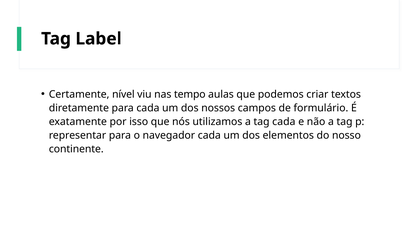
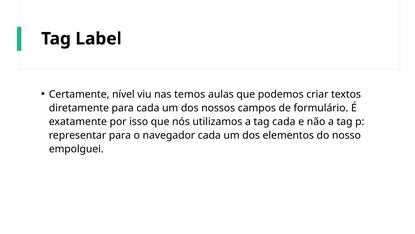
tempo: tempo -> temos (190, 94)
continente: continente -> empolguei (76, 149)
